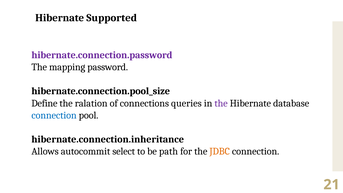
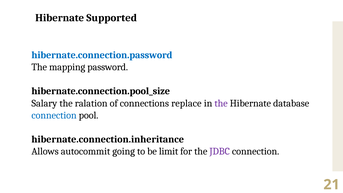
hibernate.connection.password colour: purple -> blue (102, 55)
Define: Define -> Salary (44, 103)
queries: queries -> replace (186, 103)
select: select -> going (124, 151)
path: path -> limit (169, 151)
JDBC colour: orange -> purple (220, 151)
